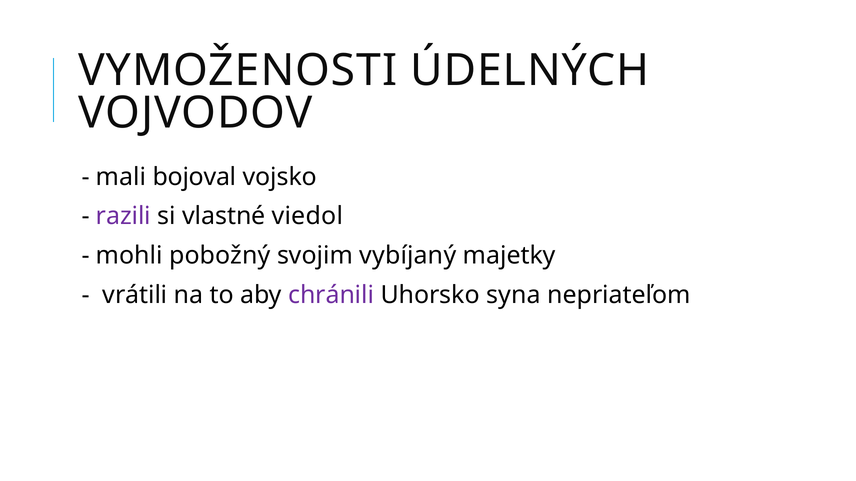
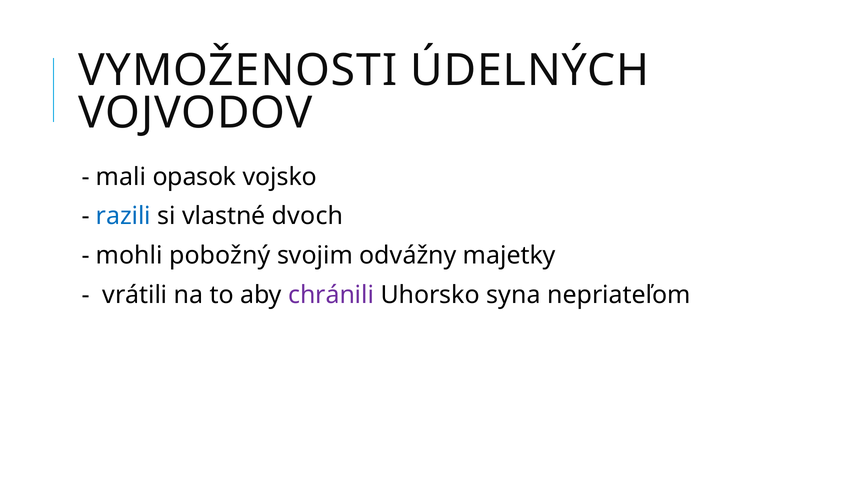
bojoval: bojoval -> opasok (194, 177)
razili colour: purple -> blue (123, 216)
viedol: viedol -> dvoch (308, 216)
vybíjaný: vybíjaný -> odvážny (408, 256)
